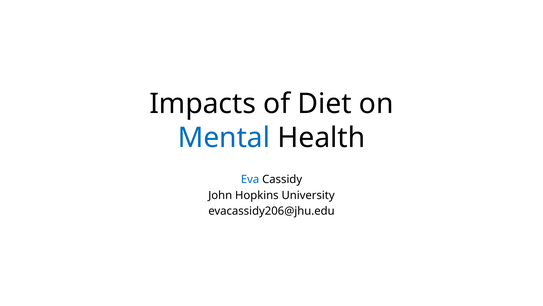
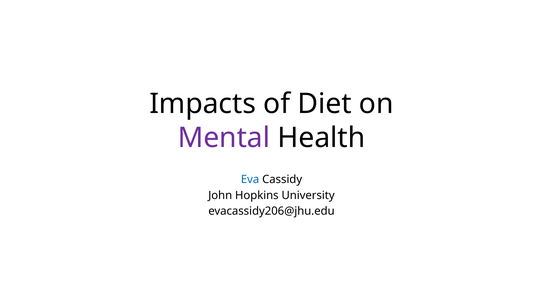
Mental colour: blue -> purple (224, 138)
